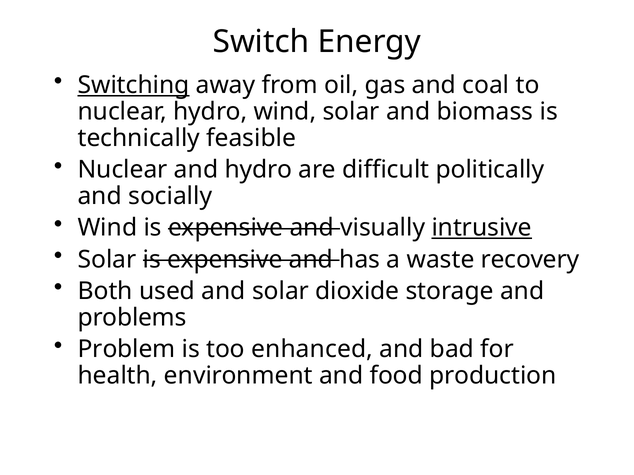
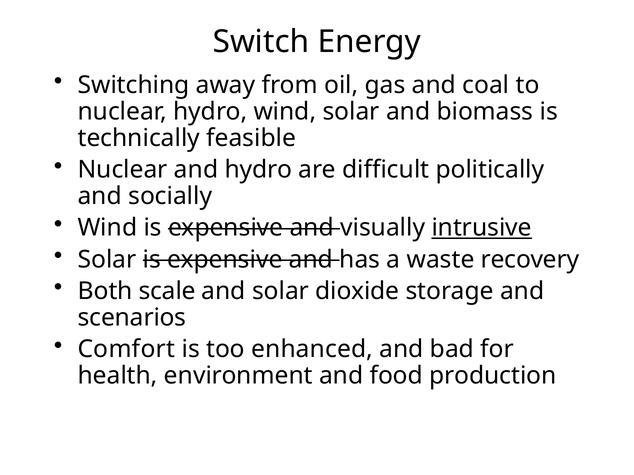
Switching underline: present -> none (134, 85)
used: used -> scale (167, 291)
problems: problems -> scenarios (132, 318)
Problem: Problem -> Comfort (126, 349)
